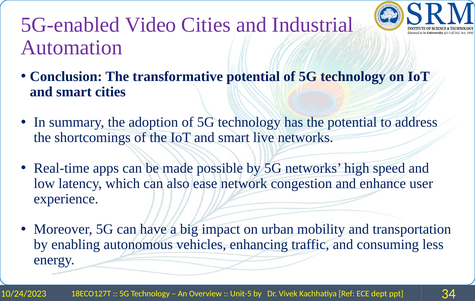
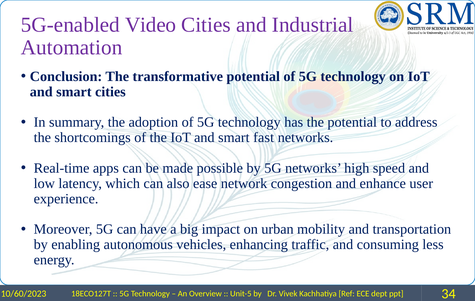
live: live -> fast (264, 138)
10/24/2023: 10/24/2023 -> 10/60/2023 (24, 294)
